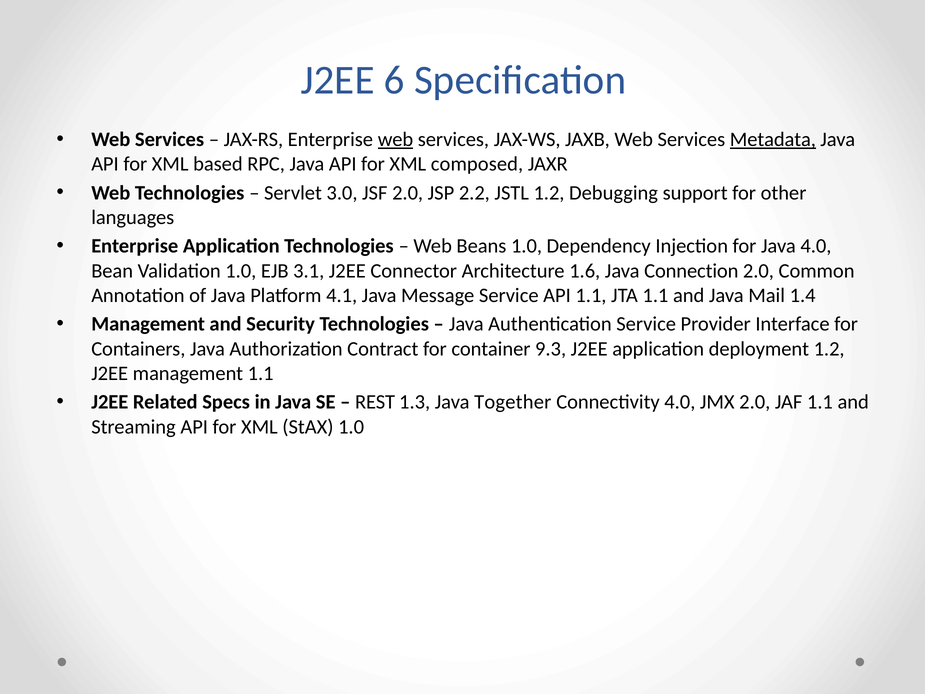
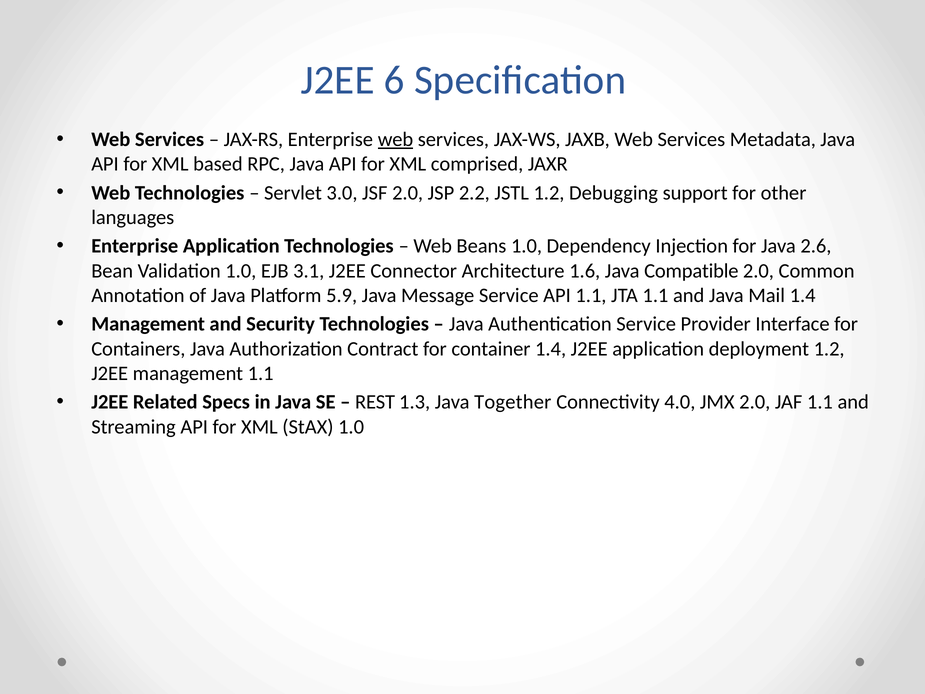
Metadata underline: present -> none (773, 139)
composed: composed -> comprised (477, 164)
Java 4.0: 4.0 -> 2.6 (816, 246)
Connection: Connection -> Compatible (691, 271)
4.1: 4.1 -> 5.9 (342, 295)
container 9.3: 9.3 -> 1.4 (551, 349)
